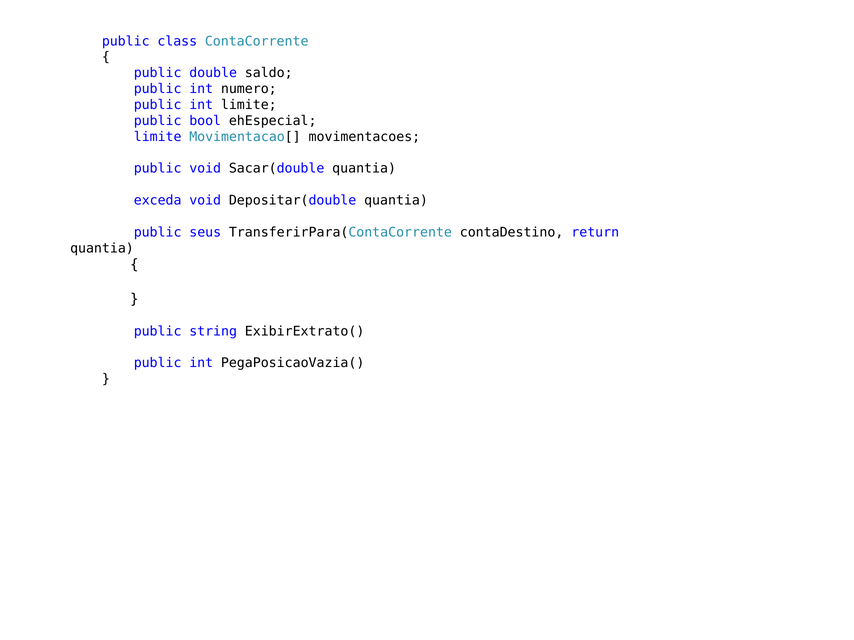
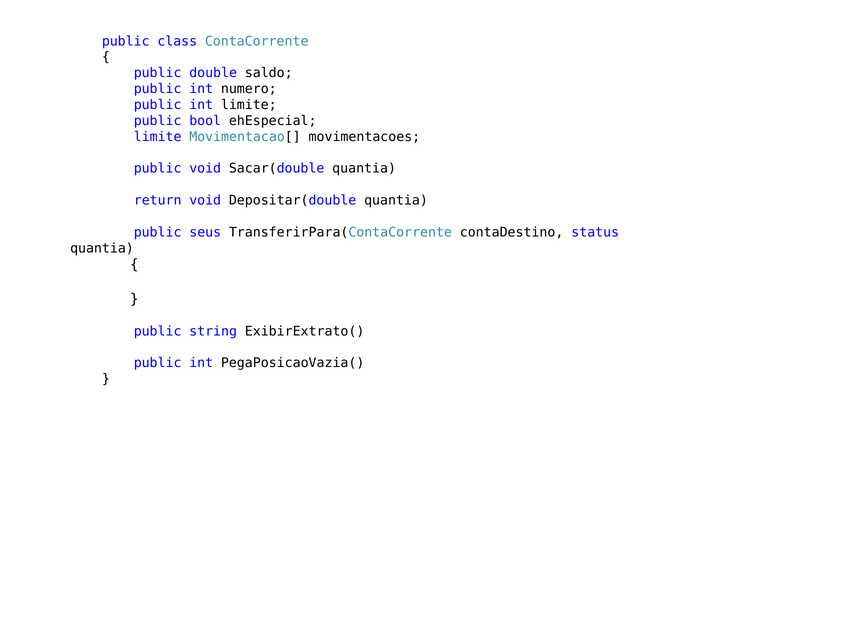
exceda: exceda -> return (158, 201)
return: return -> status (595, 232)
